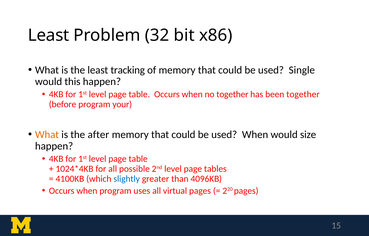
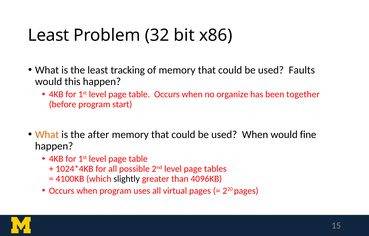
Single: Single -> Faults (302, 70)
no together: together -> organize (232, 94)
your: your -> start (122, 104)
size: size -> fine (308, 134)
slightly colour: blue -> black (127, 179)
